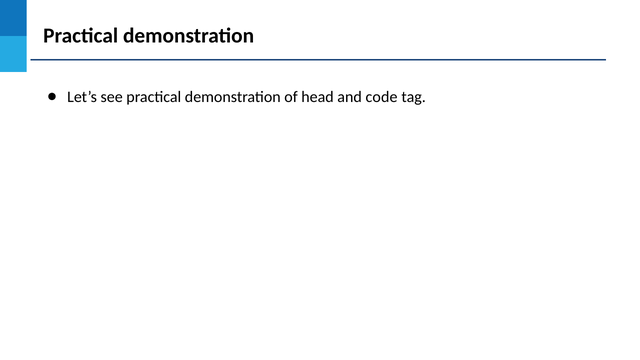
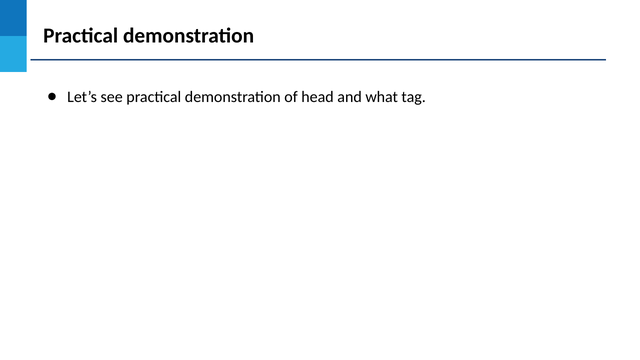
code: code -> what (382, 97)
